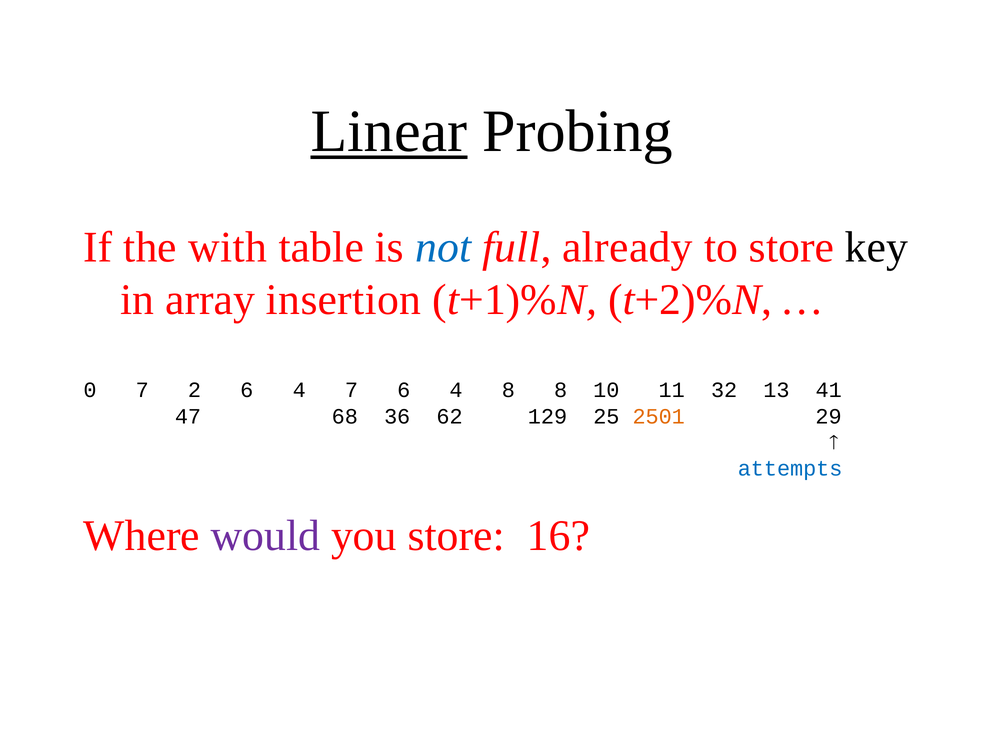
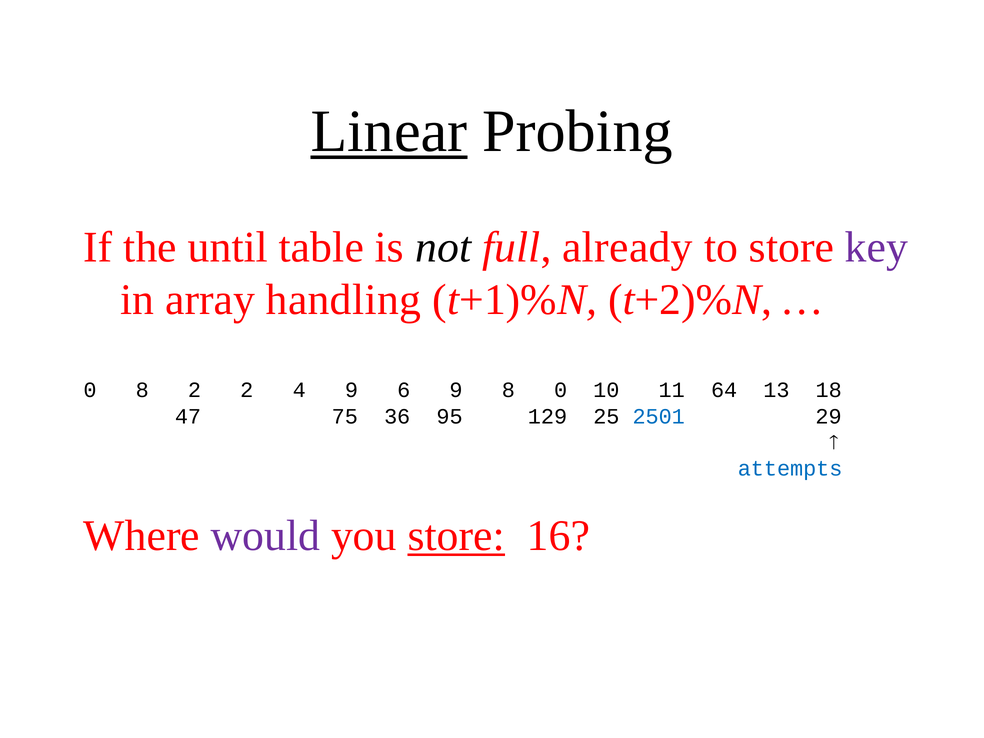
with: with -> until (228, 247)
not colour: blue -> black (443, 247)
key colour: black -> purple (877, 247)
insertion: insertion -> handling (344, 300)
0 7: 7 -> 8 (142, 390)
2 6: 6 -> 2 (247, 390)
4 7: 7 -> 9 (351, 390)
4: 4 -> 9 (456, 390)
8 8: 8 -> 0 (561, 390)
32: 32 -> 64 (724, 390)
41: 41 -> 18 (829, 390)
68: 68 -> 75 (345, 416)
62: 62 -> 95 (450, 416)
2501 colour: orange -> blue (659, 416)
store underline: none -> present (456, 536)
